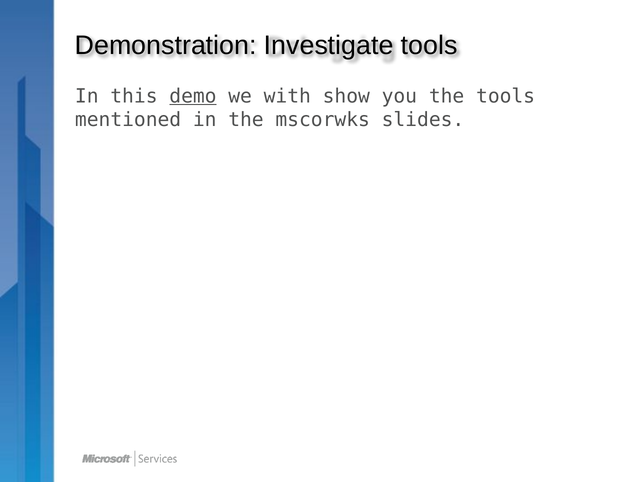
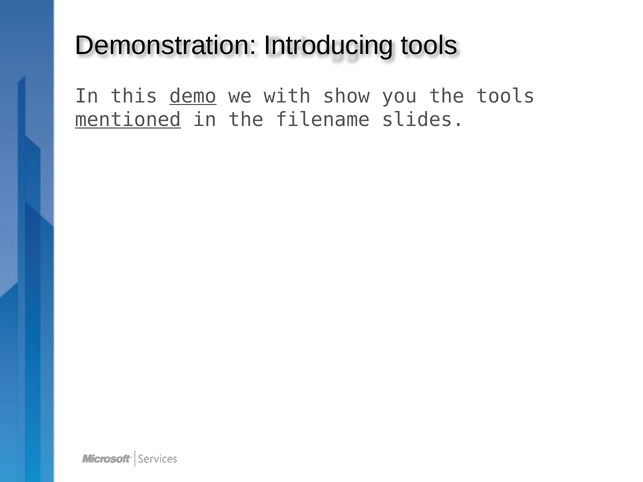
Investigate: Investigate -> Introducing (329, 45)
mentioned underline: none -> present (128, 120)
mscorwks: mscorwks -> filename (323, 120)
